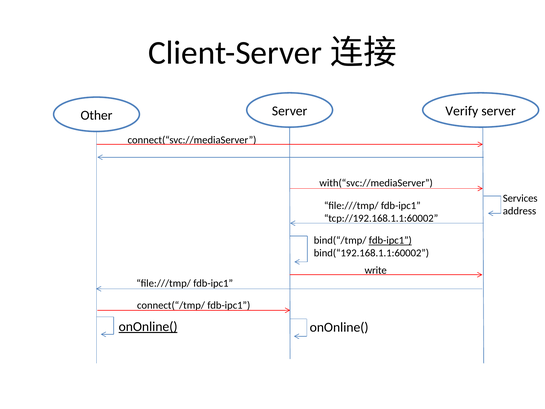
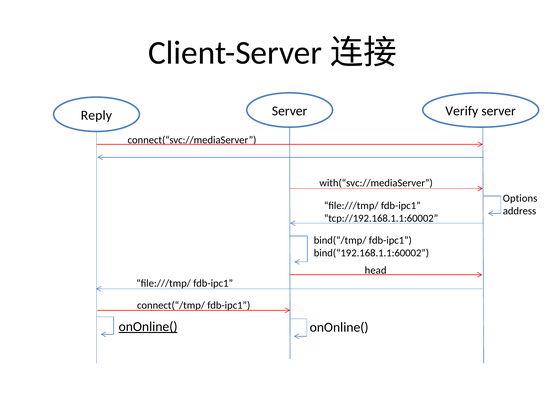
Other: Other -> Reply (96, 115)
Services: Services -> Options (520, 198)
fdb-ipc1 underline: present -> none (390, 240)
write: write -> head (376, 270)
